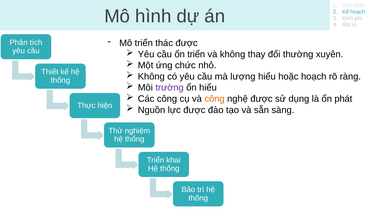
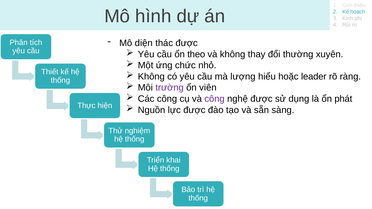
Mô triển: triển -> diện (144, 43)
ổn triển: triển -> theo (196, 54)
hoặc hoạch: hoạch -> leader (314, 77)
ổn hiểu: hiểu -> viên (208, 88)
công colour: orange -> purple (215, 99)
